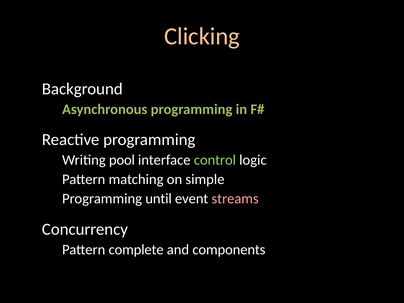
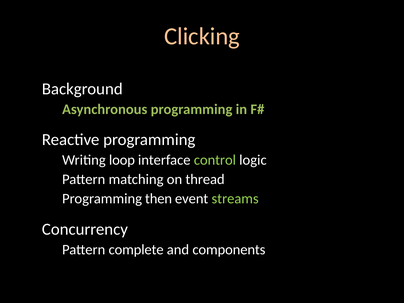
pool: pool -> loop (122, 160)
simple: simple -> thread (205, 179)
until: until -> then (159, 199)
streams colour: pink -> light green (235, 199)
